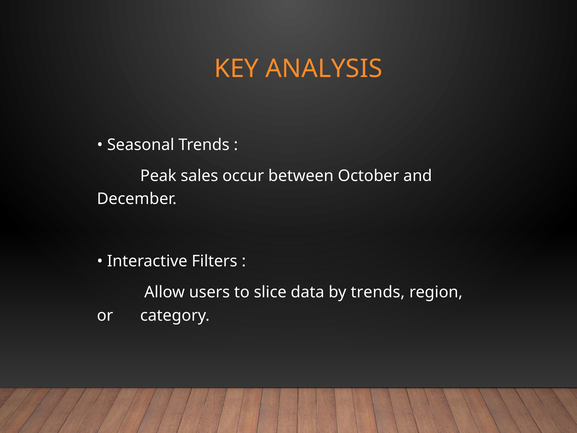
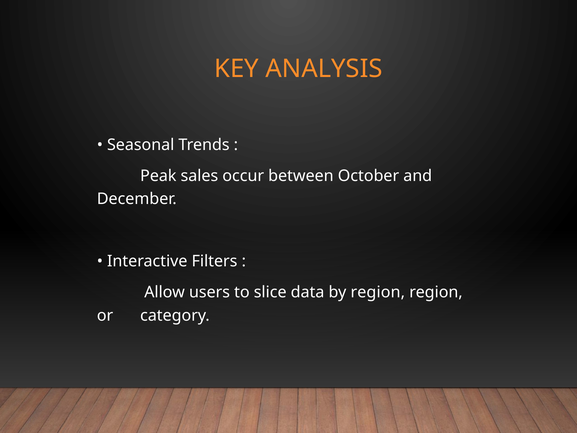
by trends: trends -> region (378, 292)
